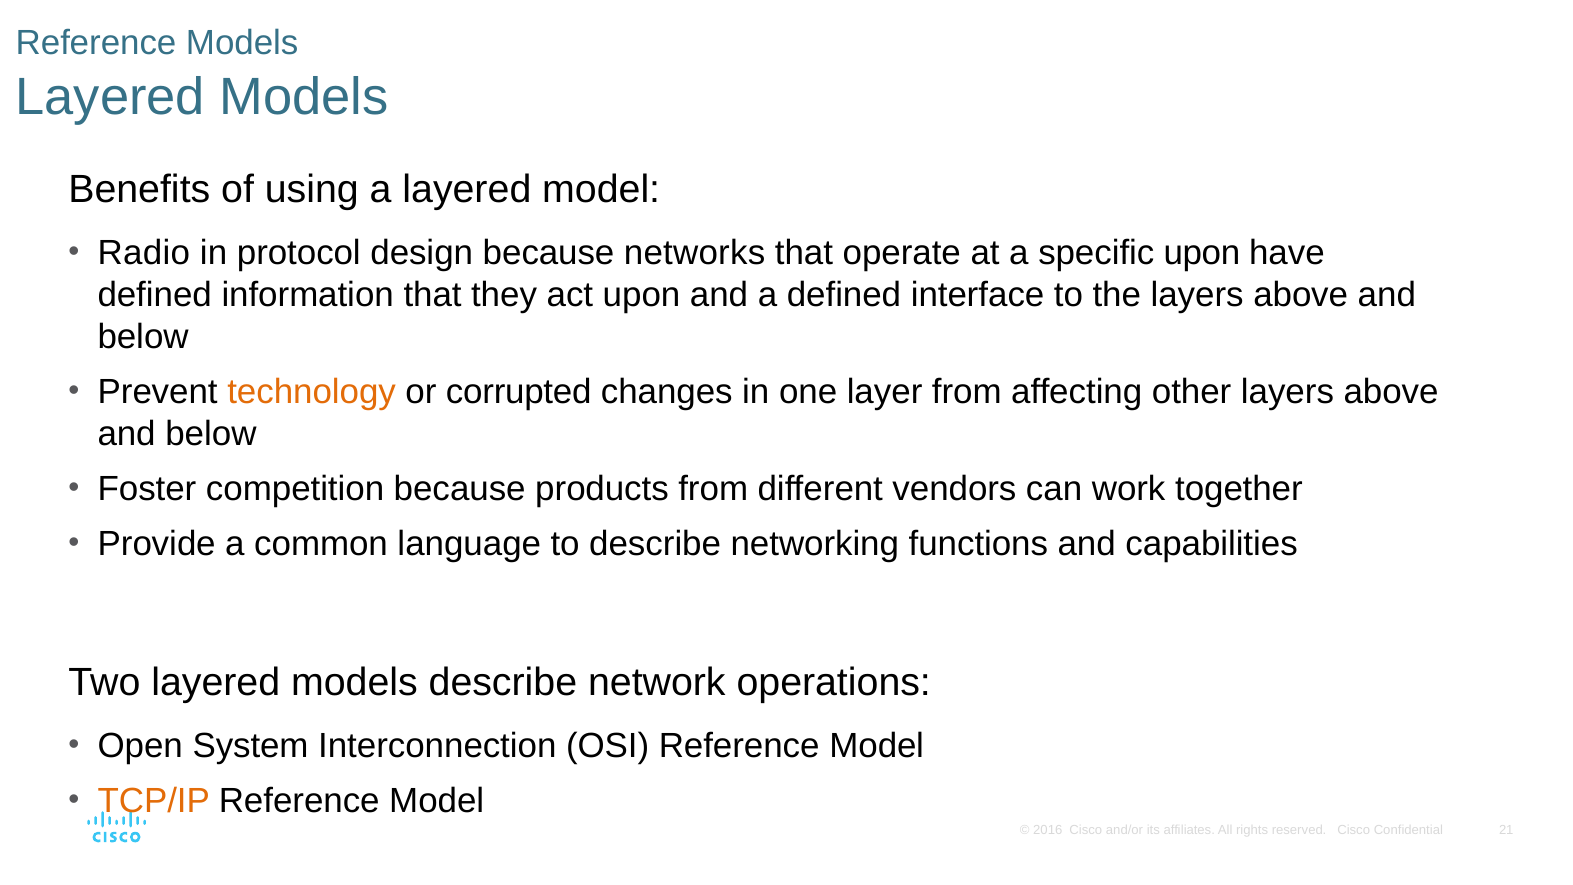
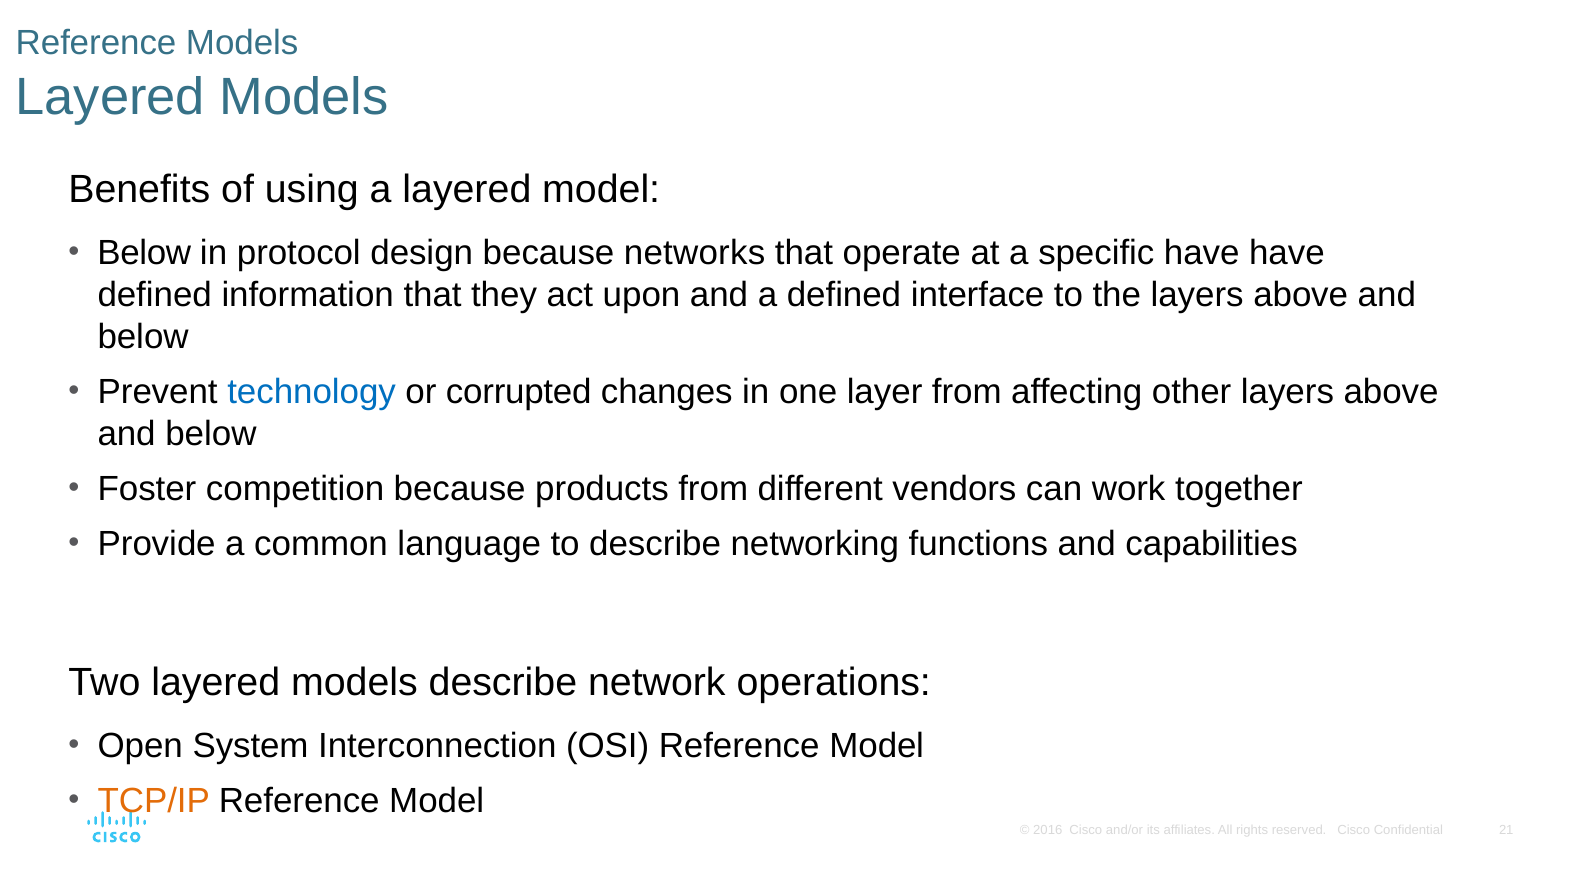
Radio: Radio -> Below (144, 253)
specific upon: upon -> have (1202, 253)
technology colour: orange -> blue (312, 392)
